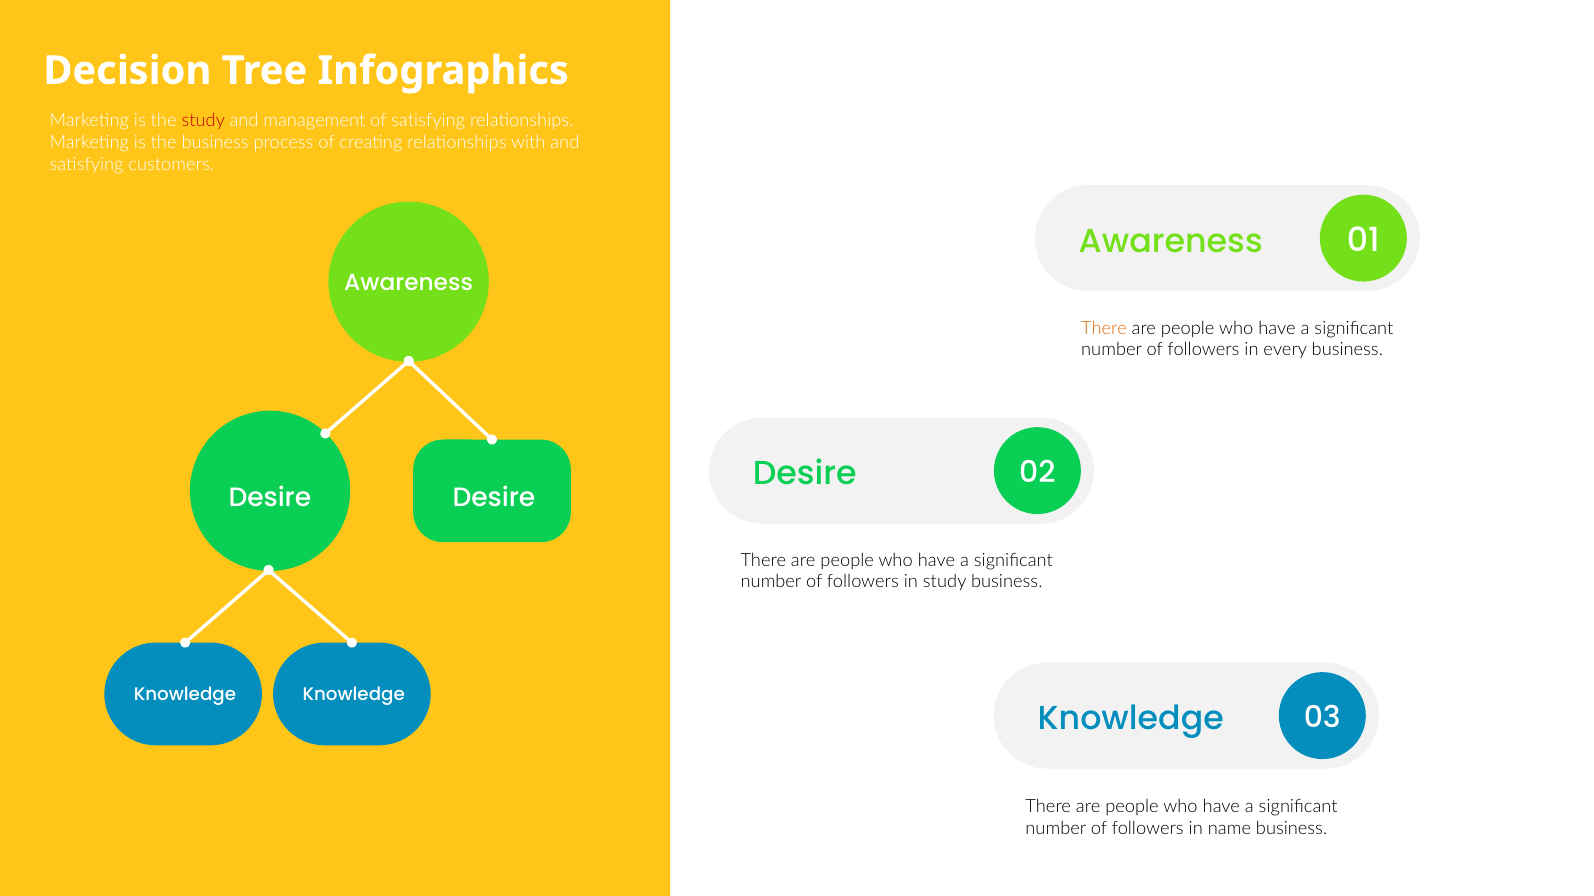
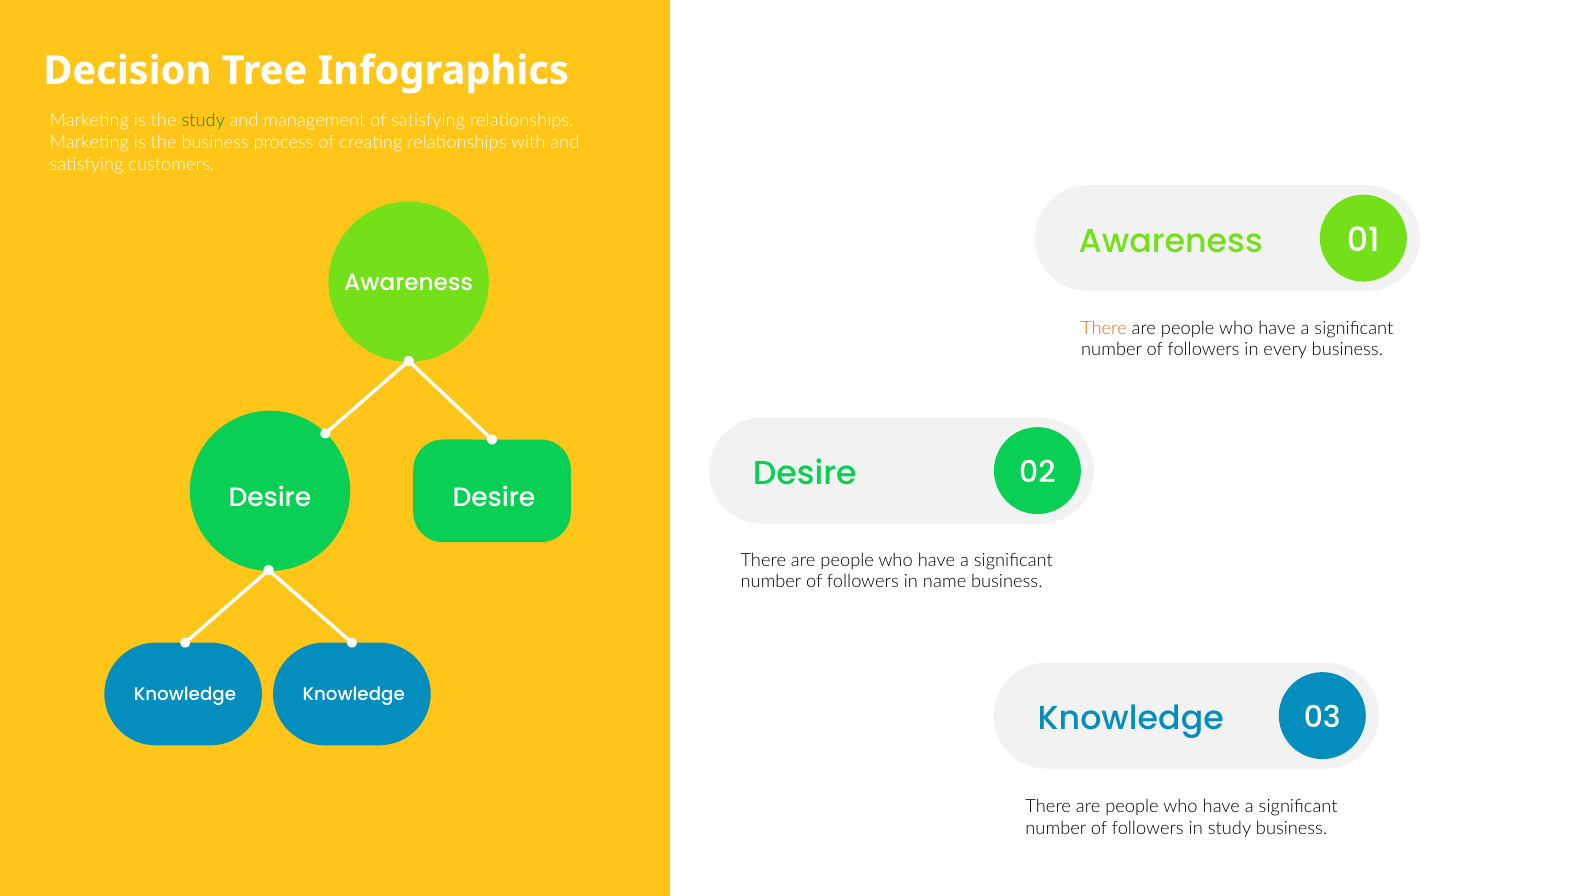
study colour: red -> green (203, 121)
in study: study -> name (945, 582)
in name: name -> study (1230, 829)
